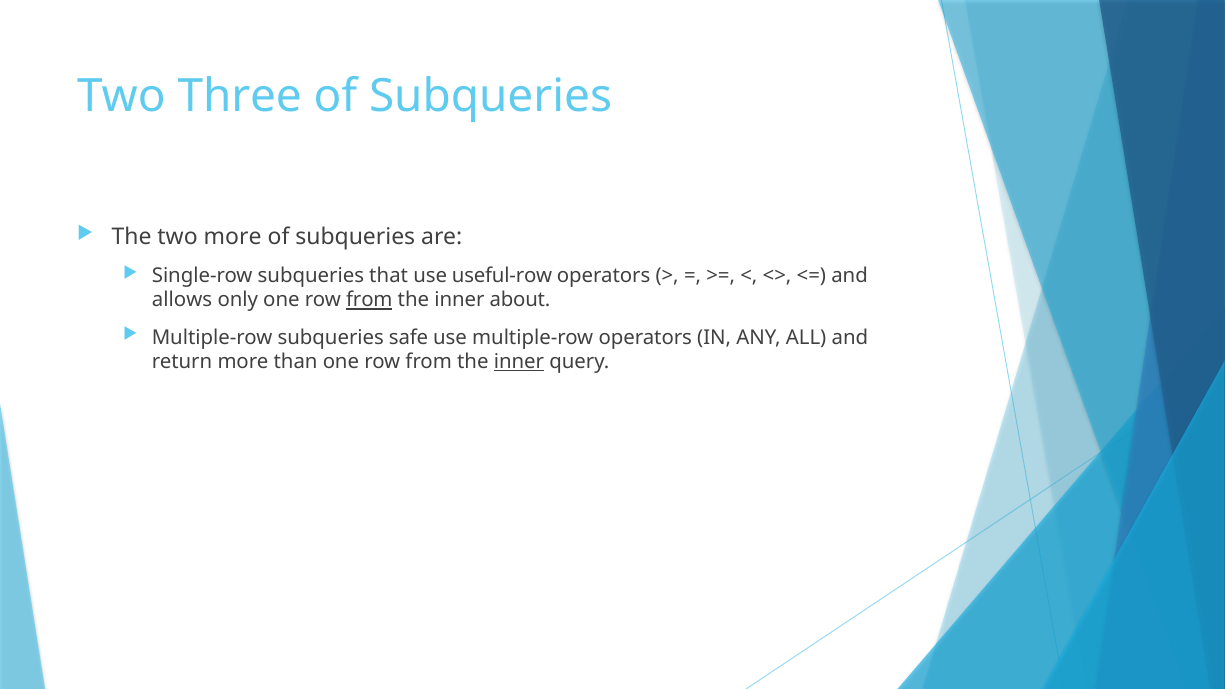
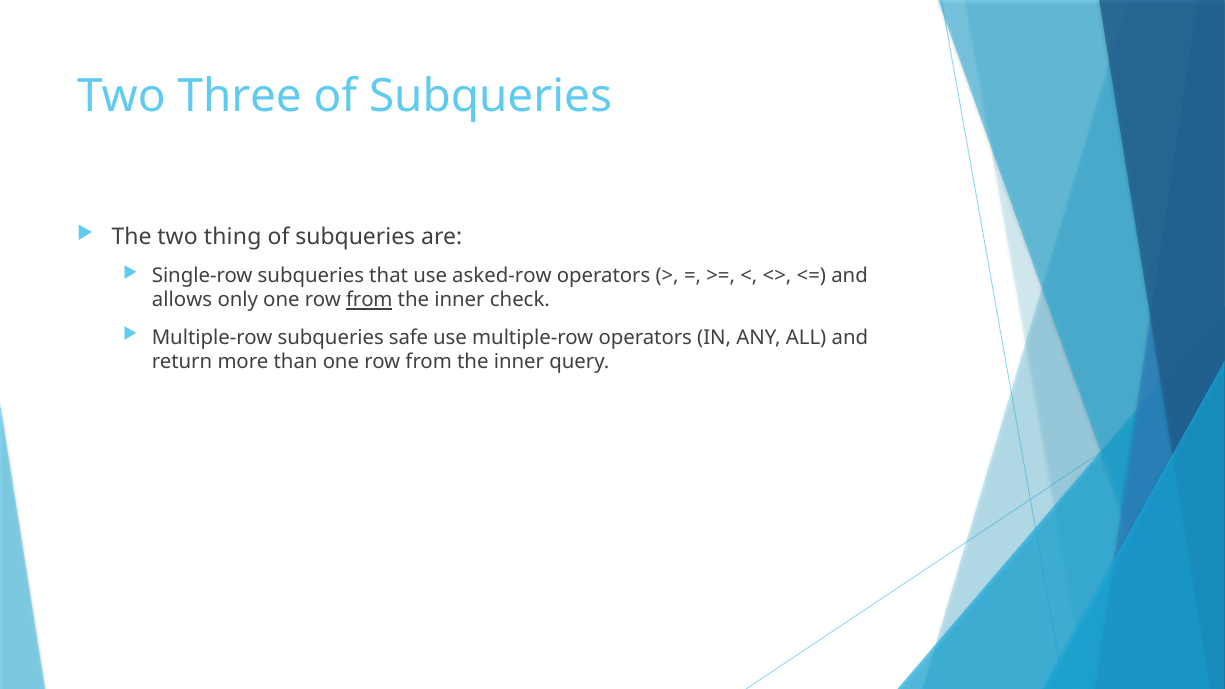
two more: more -> thing (233, 237)
useful-row: useful-row -> asked-row (502, 276)
about: about -> check (520, 300)
inner underline: present -> none (519, 362)
